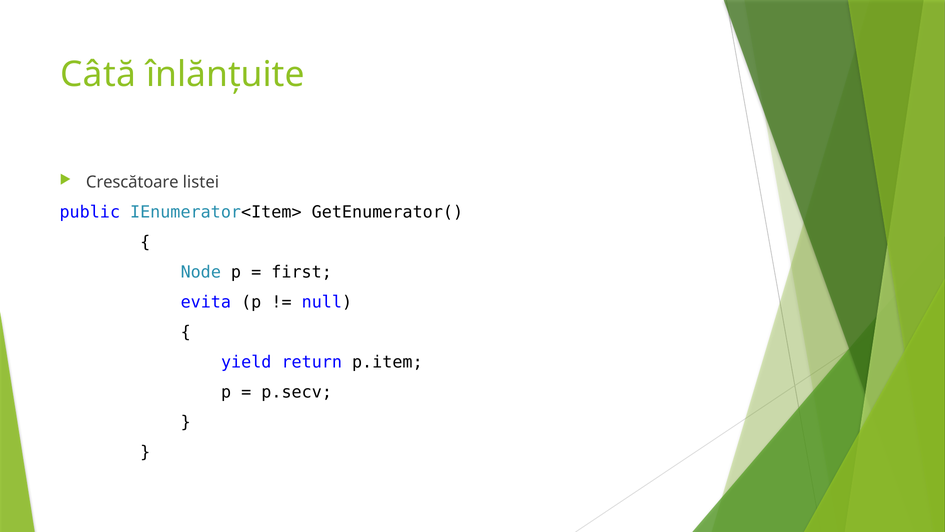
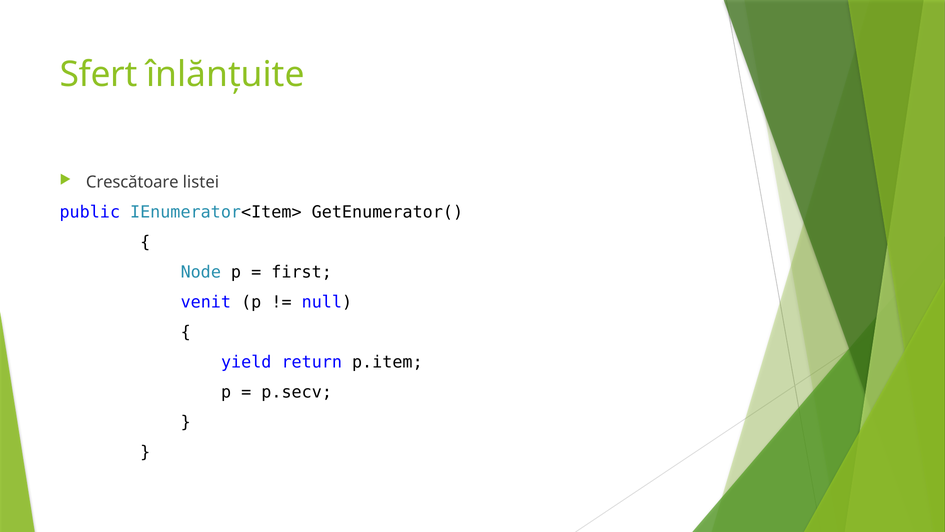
Câtă: Câtă -> Sfert (98, 75)
evita: evita -> venit (206, 302)
